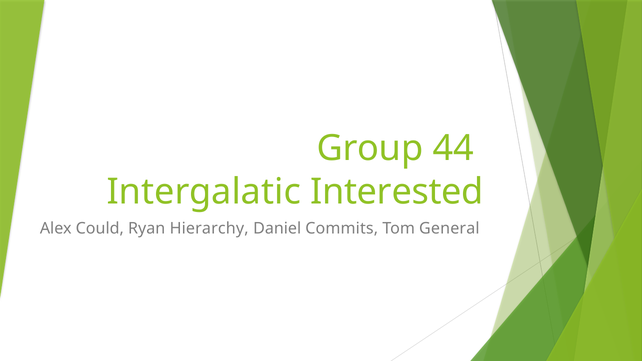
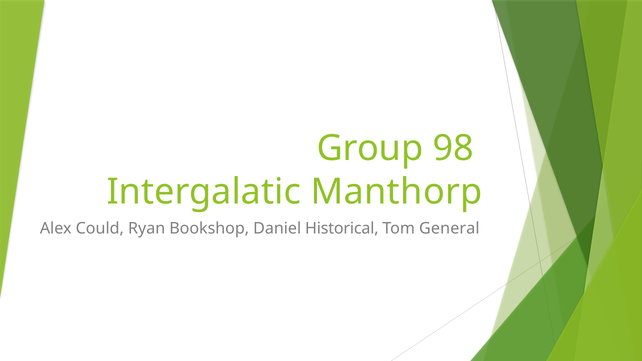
44: 44 -> 98 (453, 148)
Interested: Interested -> Manthorp (397, 192)
Hierarchy: Hierarchy -> Bookshop (209, 229)
Commits: Commits -> Historical (342, 229)
